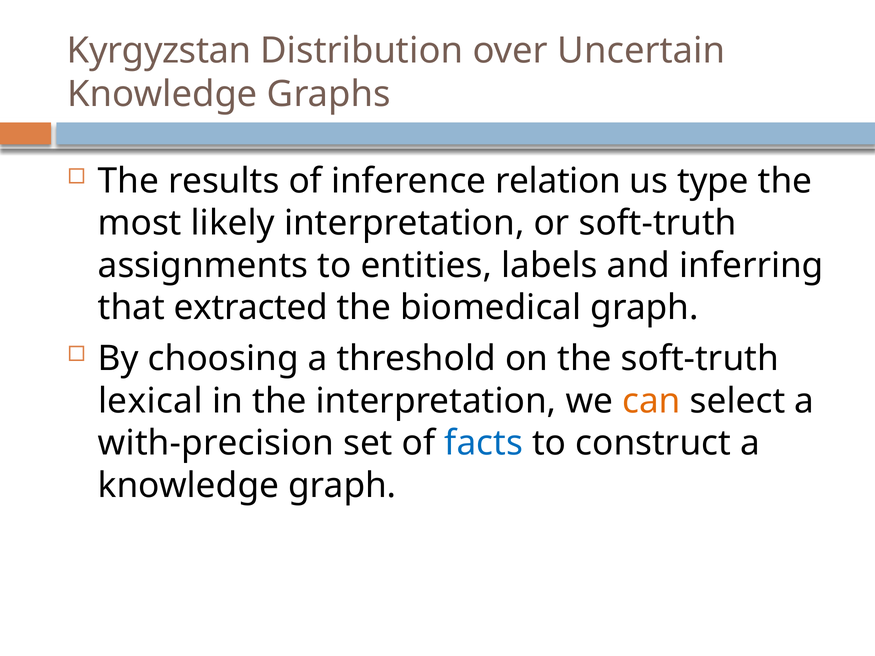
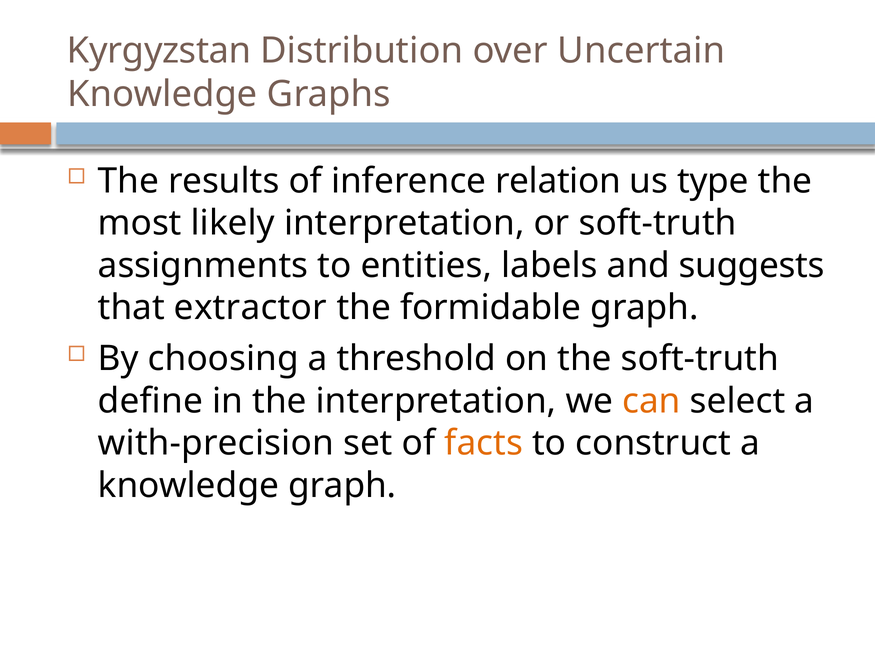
inferring: inferring -> suggests (752, 266)
extracted: extracted -> extractor (250, 308)
biomedical: biomedical -> formidable (491, 308)
lexical: lexical -> define (150, 401)
facts colour: blue -> orange (484, 443)
